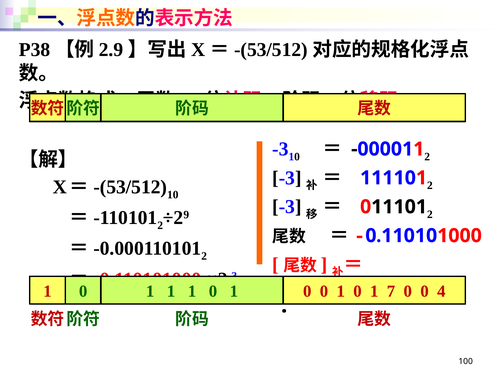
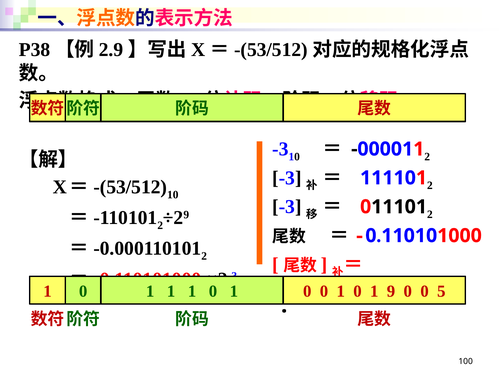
7: 7 -> 9 (391, 291)
4: 4 -> 5 (441, 291)
